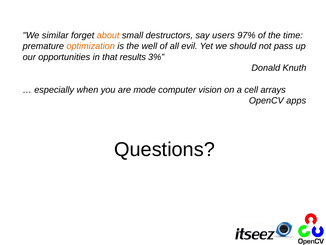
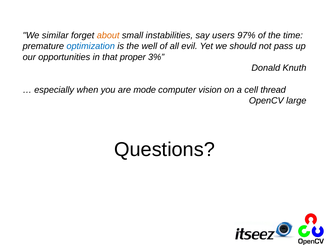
destructors: destructors -> instabilities (169, 35)
optimization colour: orange -> blue (91, 46)
results: results -> proper (133, 57)
arrays: arrays -> thread (273, 90)
apps: apps -> large (296, 100)
